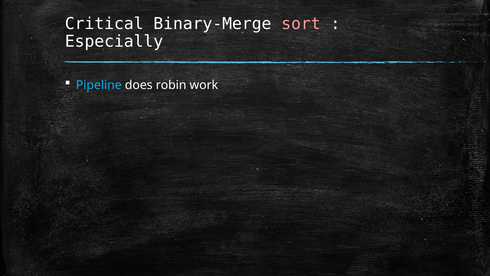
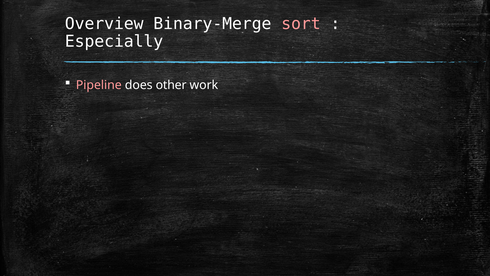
Critical: Critical -> Overview (104, 24)
Pipeline colour: light blue -> pink (99, 85)
robin: robin -> other (171, 85)
